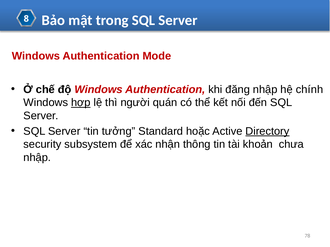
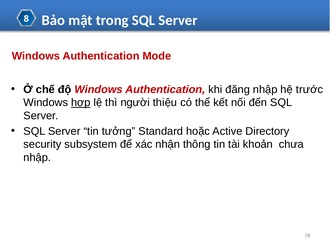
chính: chính -> trước (309, 90)
quán: quán -> thiệu (165, 103)
Directory underline: present -> none (267, 131)
